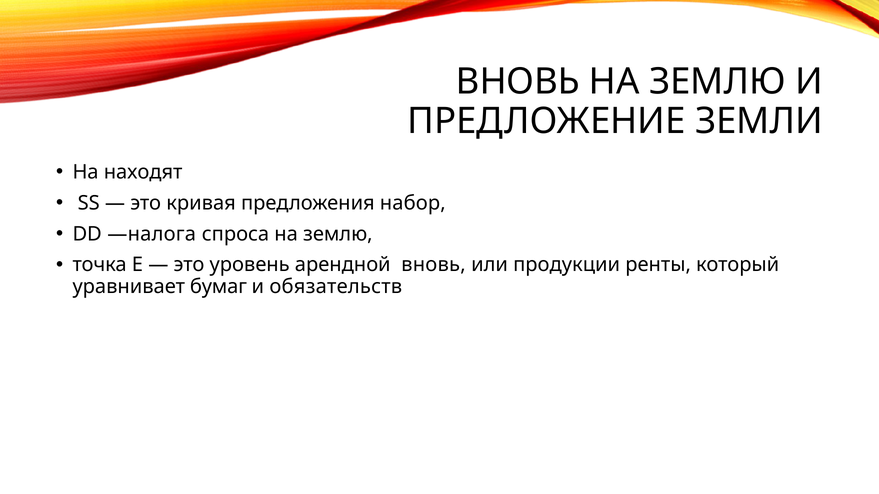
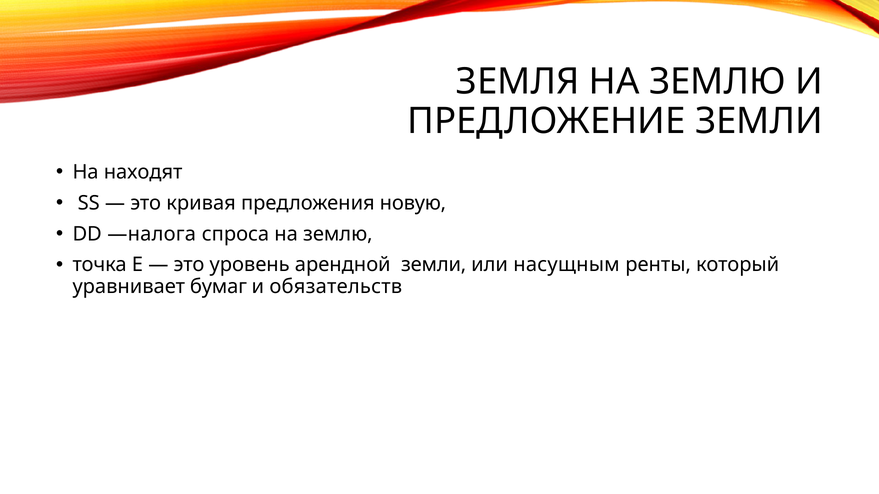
ВНОВЬ: ВНОВЬ -> ЗЕМЛЯ (518, 82)
набор: набор -> новую (413, 203)
арендной вновь: вновь -> земли (434, 265)
продукции: продукции -> насущным (567, 265)
